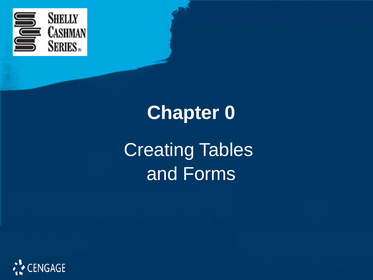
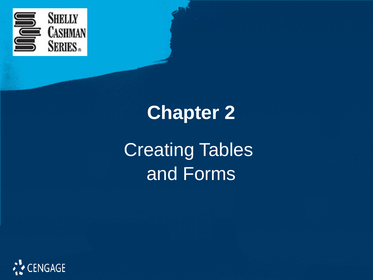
0: 0 -> 2 (230, 113)
